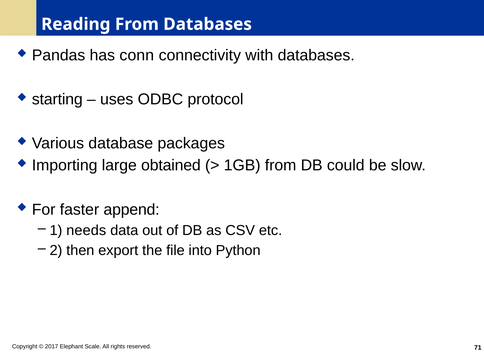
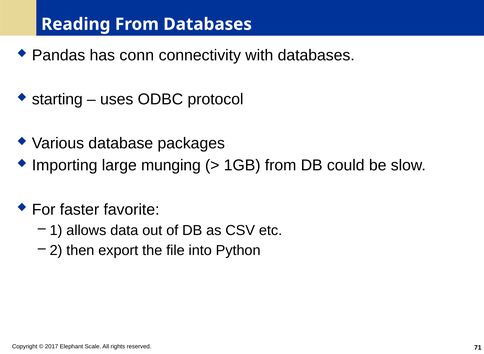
obtained: obtained -> munging (171, 166)
append: append -> favorite (132, 210)
needs: needs -> allows (86, 230)
